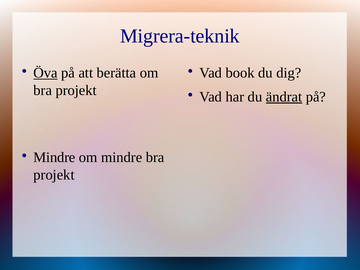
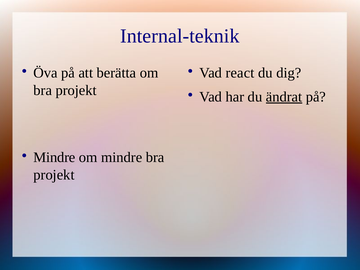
Migrera-teknik: Migrera-teknik -> Internal-teknik (180, 36)
Öva underline: present -> none (46, 73)
book: book -> react (240, 73)
